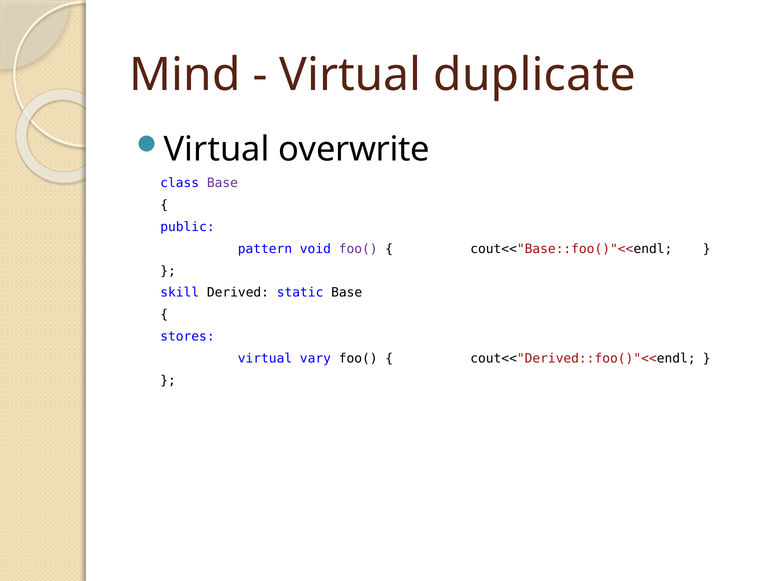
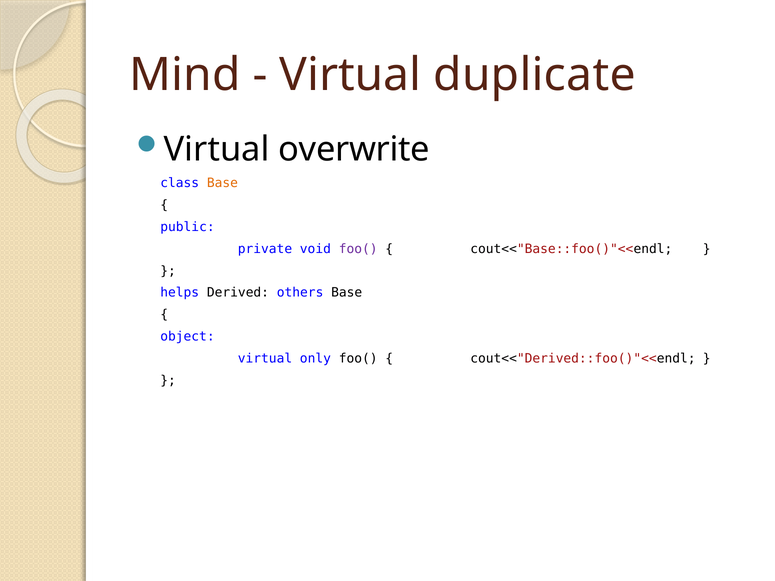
Base colour: purple -> orange (222, 183)
pattern: pattern -> private (265, 249)
skill: skill -> helps (180, 293)
static: static -> others (300, 293)
stores: stores -> object (187, 337)
vary: vary -> only (315, 359)
